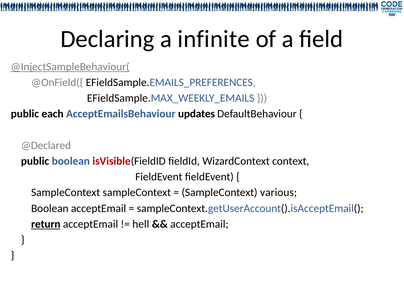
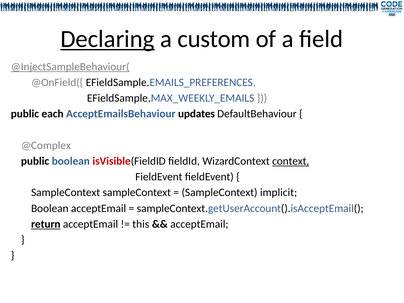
Declaring underline: none -> present (107, 39)
infinite: infinite -> custom (214, 39)
@Declared: @Declared -> @Complex (46, 145)
context underline: none -> present (291, 161)
various: various -> implicit (279, 193)
hell: hell -> this (141, 224)
